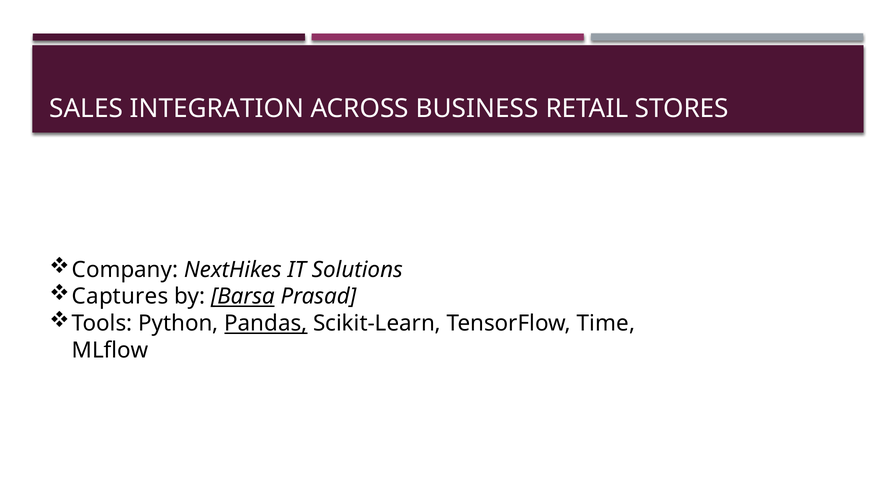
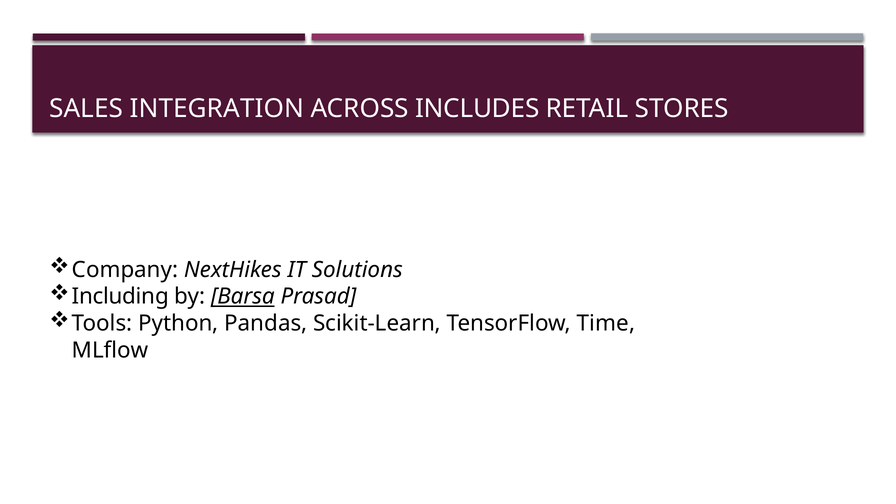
BUSINESS: BUSINESS -> INCLUDES (477, 109)
Captures: Captures -> Including (120, 297)
Pandas underline: present -> none (266, 323)
